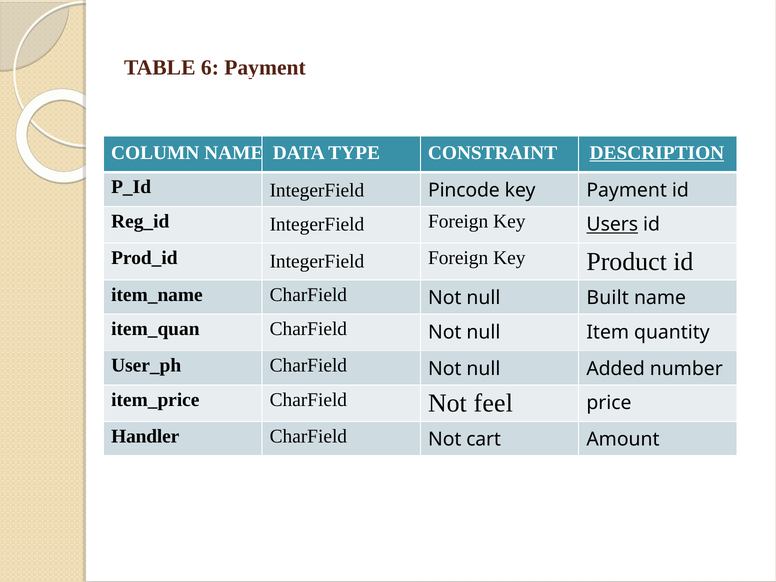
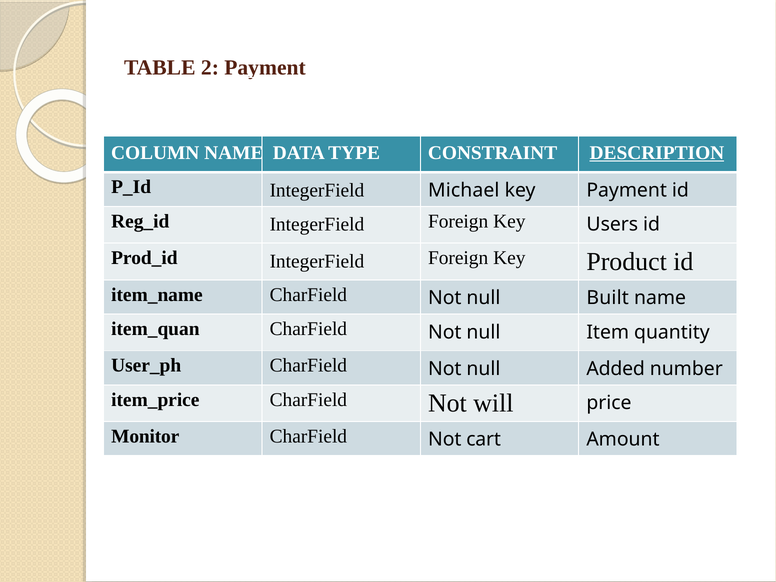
6: 6 -> 2 (210, 68)
Pincode: Pincode -> Michael (464, 190)
Users underline: present -> none (612, 225)
feel: feel -> will (493, 403)
Handler: Handler -> Monitor (145, 436)
